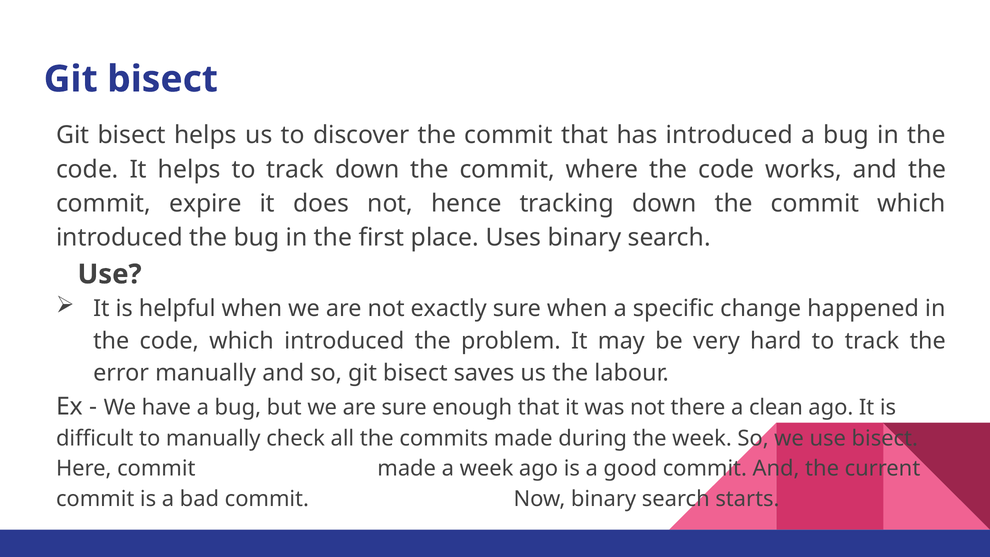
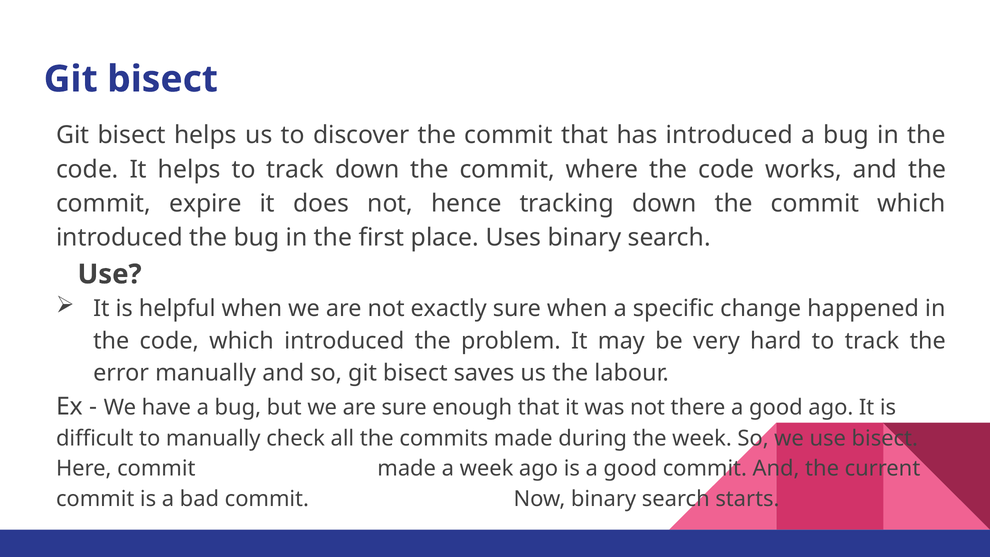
there a clean: clean -> good (776, 407)
